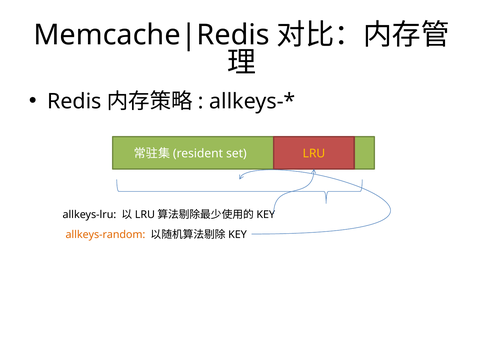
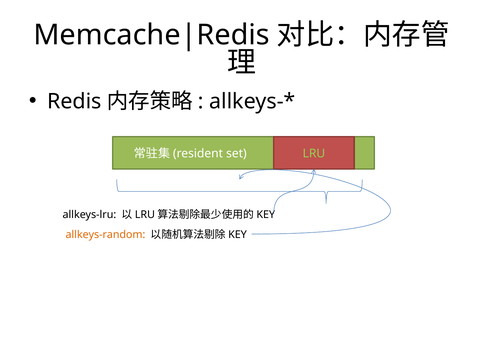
LRU colour: yellow -> light green (314, 154)
